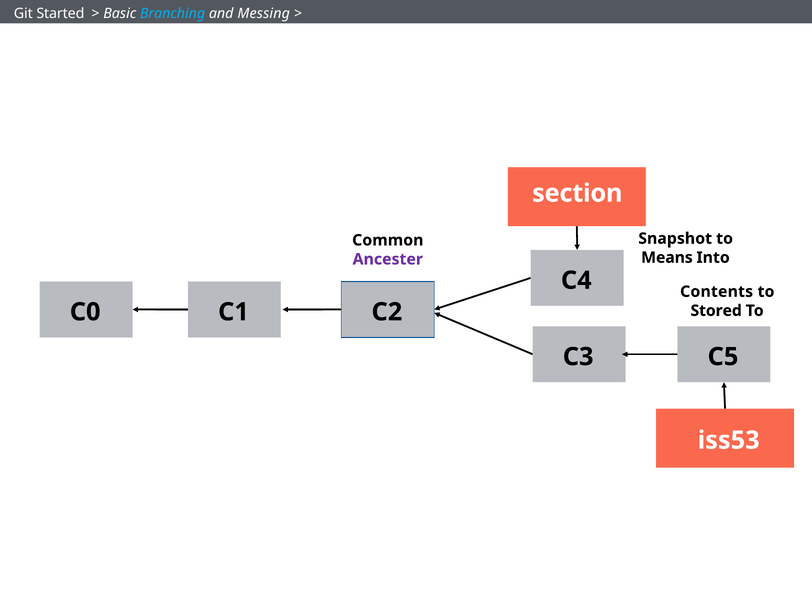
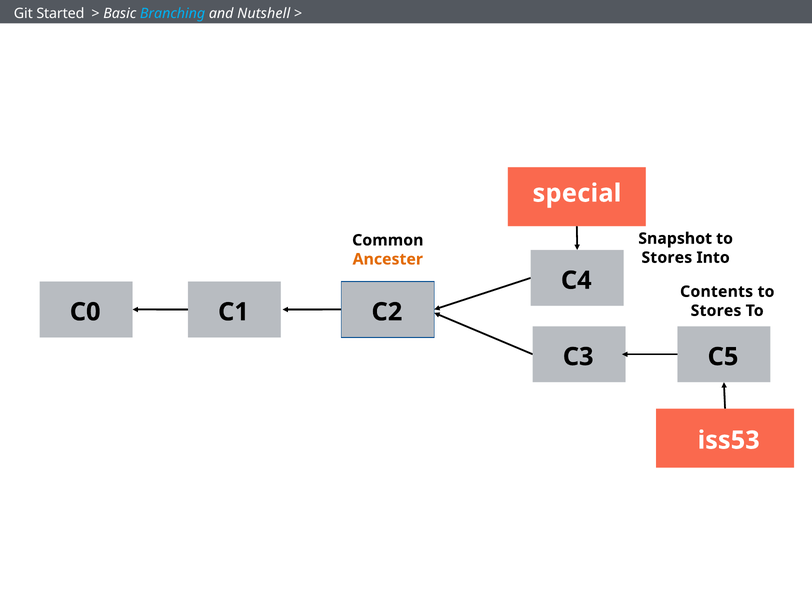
Messing: Messing -> Nutshell (264, 14)
section: section -> special (577, 193)
Means: Means -> Stores (667, 258)
Ancester colour: purple -> orange (388, 259)
Stored: Stored -> Stores (716, 311)
